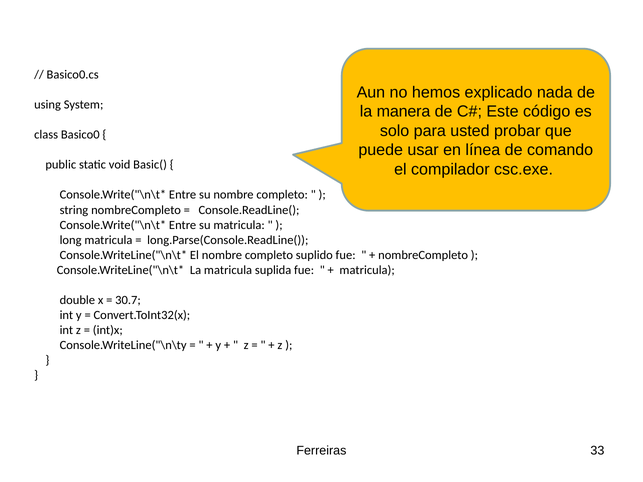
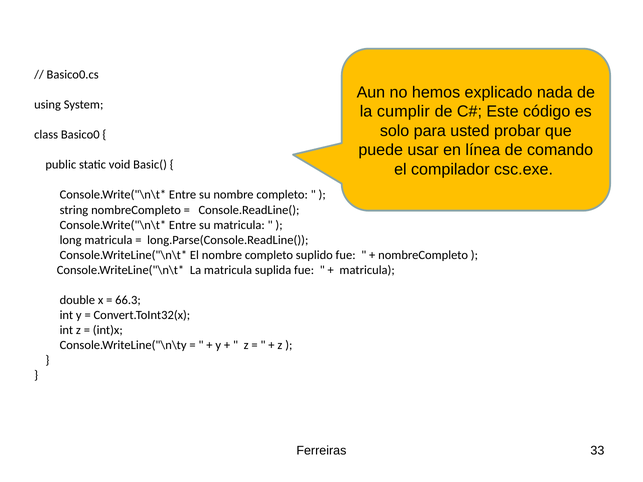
manera: manera -> cumplir (403, 112)
30.7: 30.7 -> 66.3 (128, 300)
